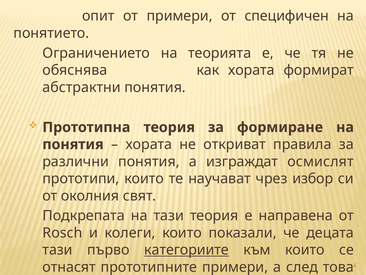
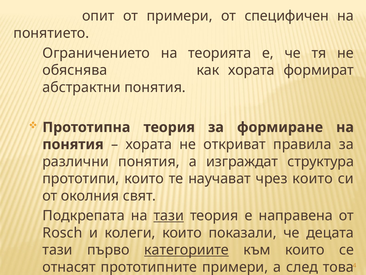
осмислят: осмислят -> структура (321, 161)
чрез избор: избор -> които (313, 178)
тази underline: none -> present (169, 215)
